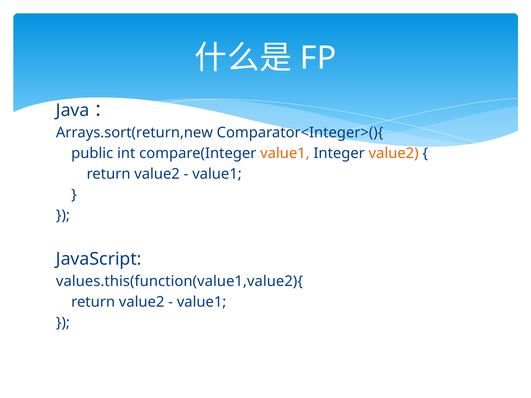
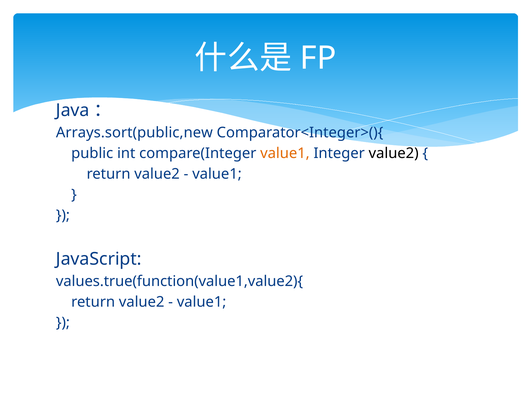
Arrays.sort(return,new: Arrays.sort(return,new -> Arrays.sort(public,new (134, 133)
value2 colour: orange -> black (394, 153)
values.this(function(value1,value2){: values.this(function(value1,value2){ -> values.true(function(value1,value2){ (180, 281)
